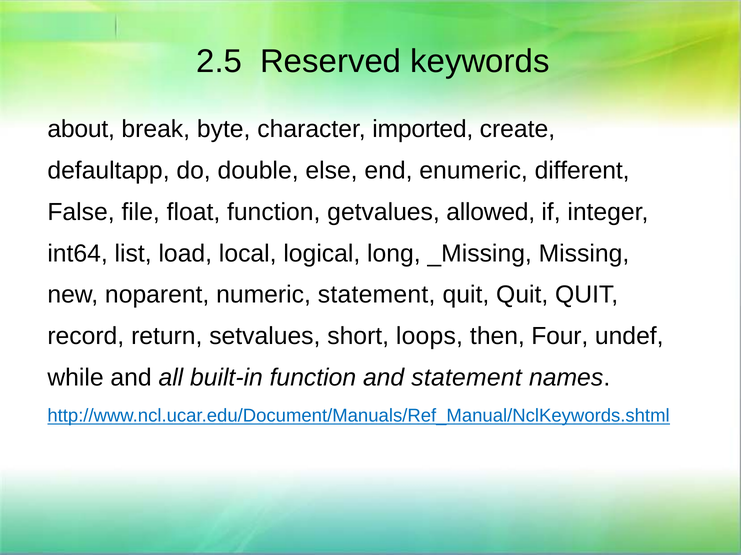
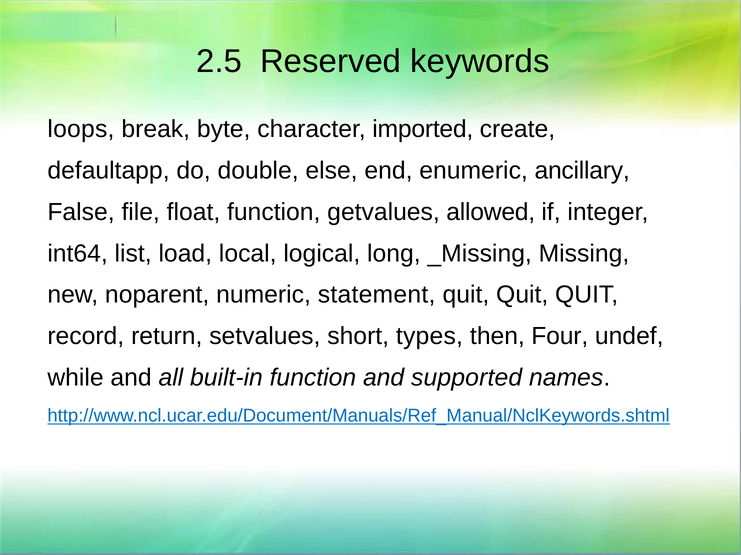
about: about -> loops (81, 129)
different: different -> ancillary (582, 171)
loops: loops -> types (429, 337)
and statement: statement -> supported (467, 378)
